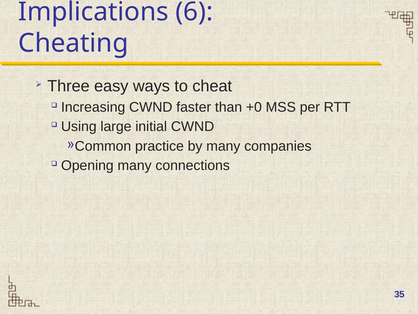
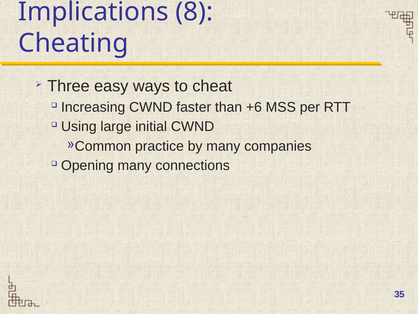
6: 6 -> 8 (194, 12)
+0: +0 -> +6 (254, 107)
